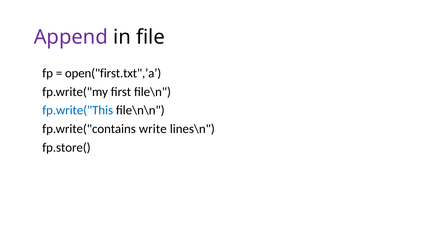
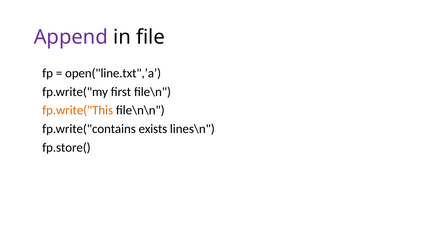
open("first.txt",’a: open("first.txt",’a -> open("line.txt",’a (113, 73)
fp.write("This colour: blue -> orange (78, 110)
write: write -> exists (153, 129)
